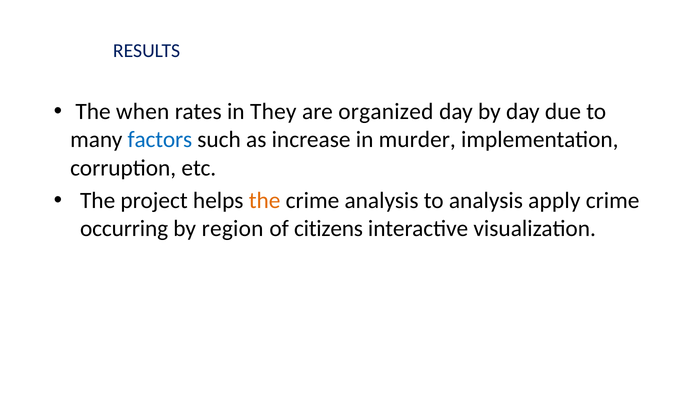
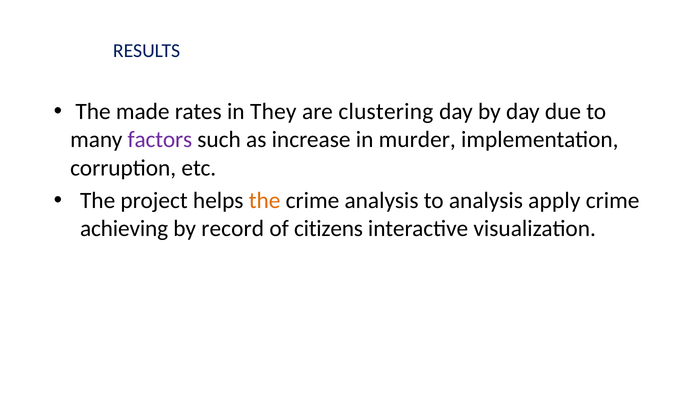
when: when -> made (143, 112)
organized: organized -> clustering (386, 112)
factors colour: blue -> purple (160, 140)
occurring: occurring -> achieving (124, 228)
region: region -> record (233, 228)
